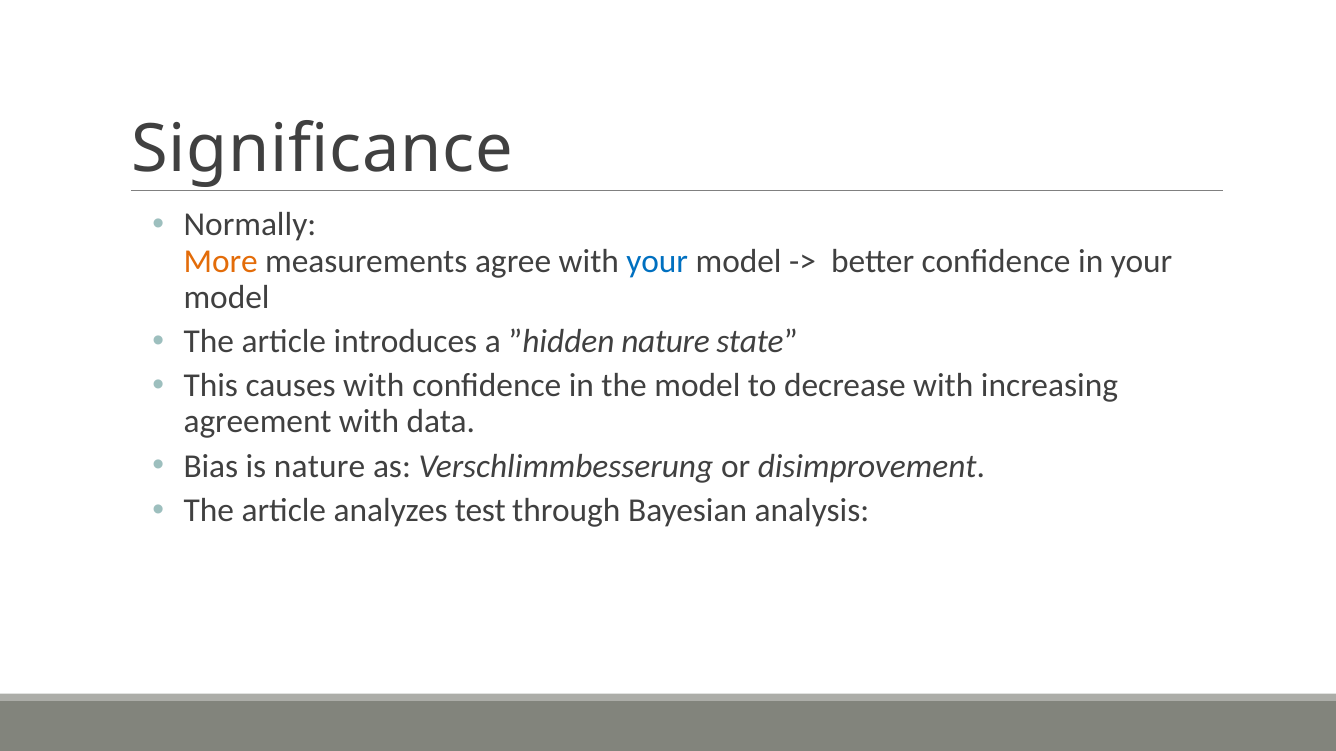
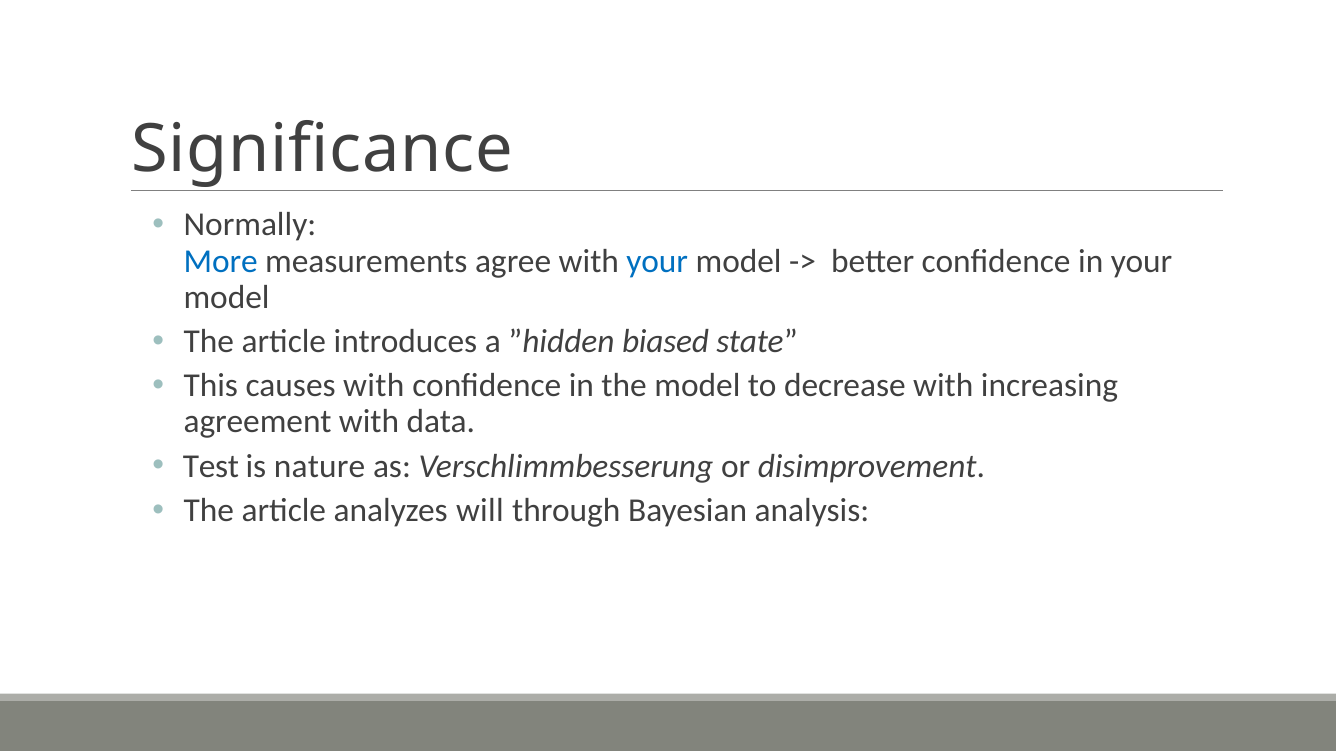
More colour: orange -> blue (221, 261)
”hidden nature: nature -> biased (666, 342)
Bias: Bias -> Test (211, 467)
test: test -> will (480, 511)
